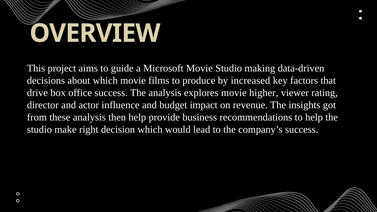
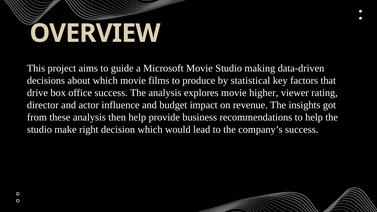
increased: increased -> statistical (250, 80)
